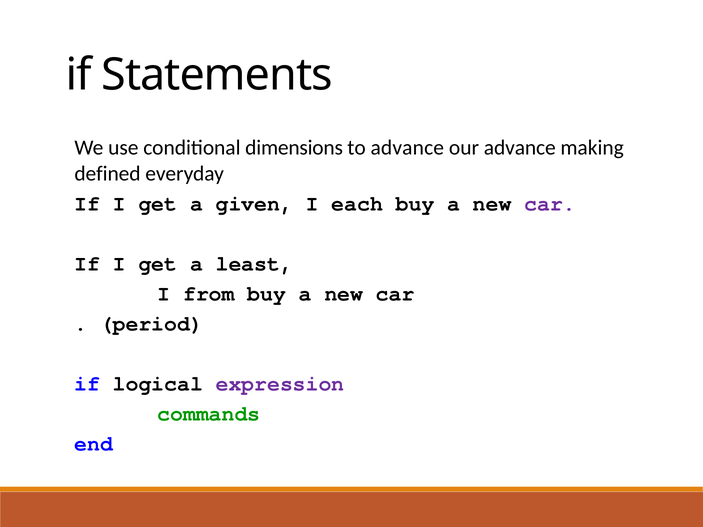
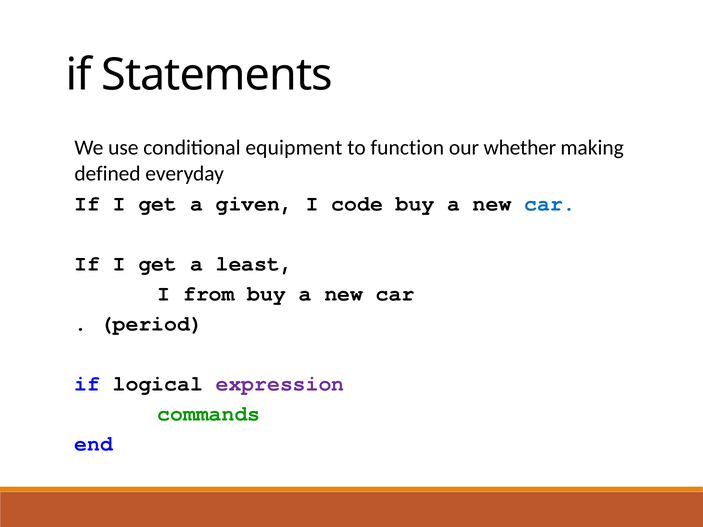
dimensions: dimensions -> equipment (294, 148)
to advance: advance -> function (407, 148)
our advance: advance -> whether (520, 148)
each: each -> code (357, 204)
car colour: purple -> blue (550, 204)
